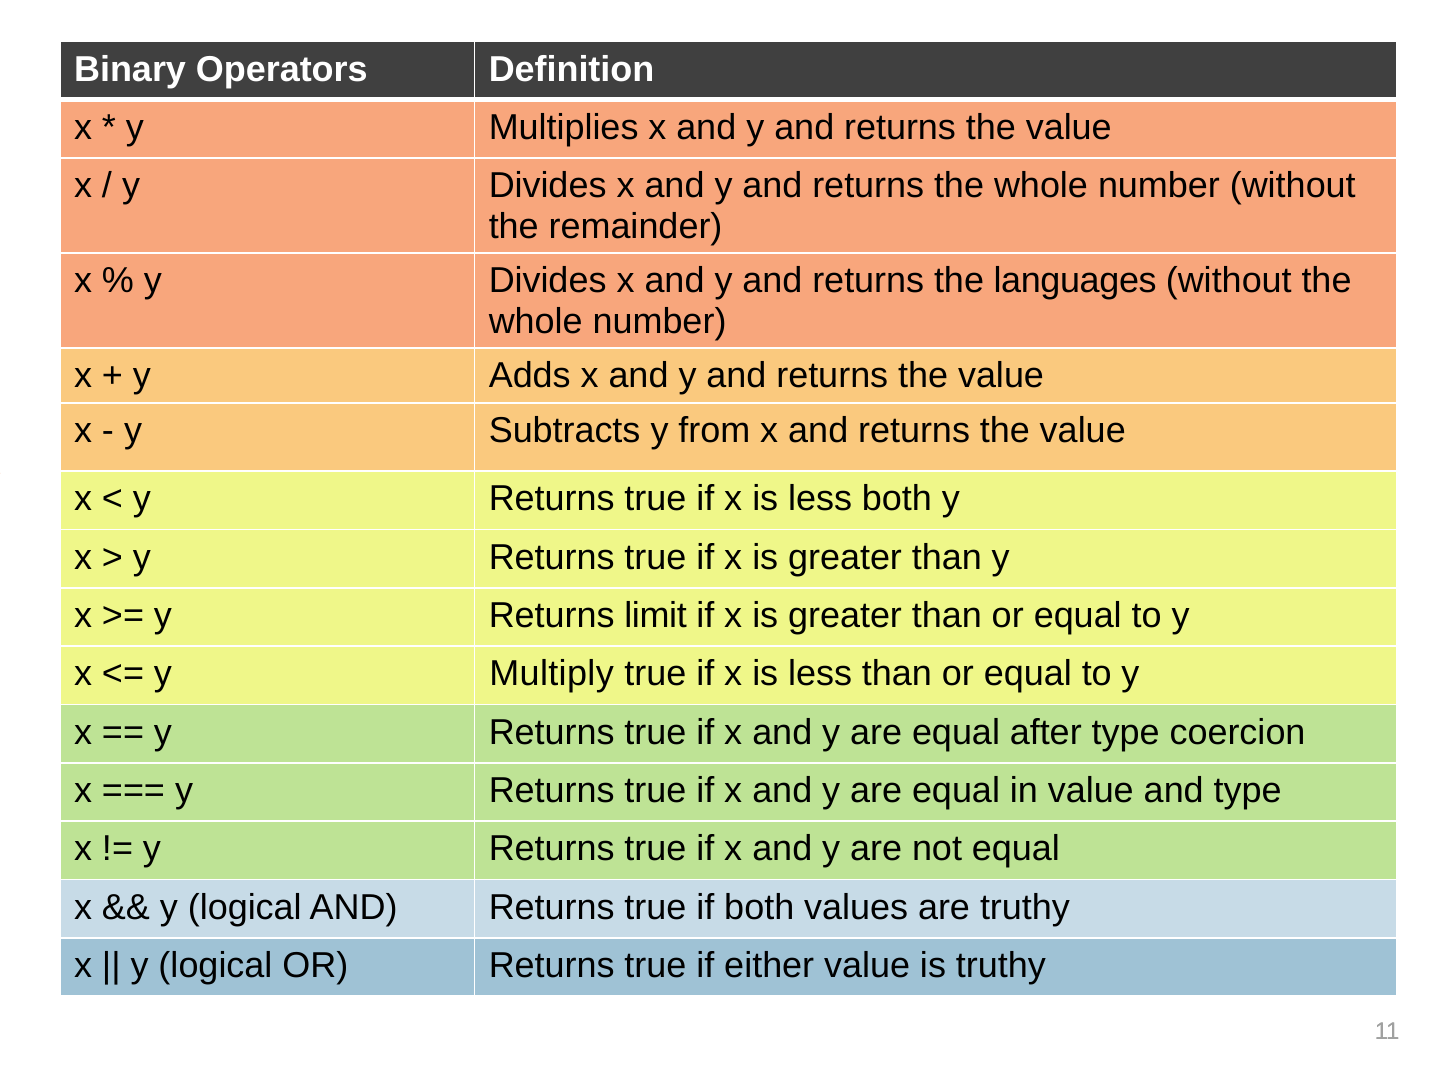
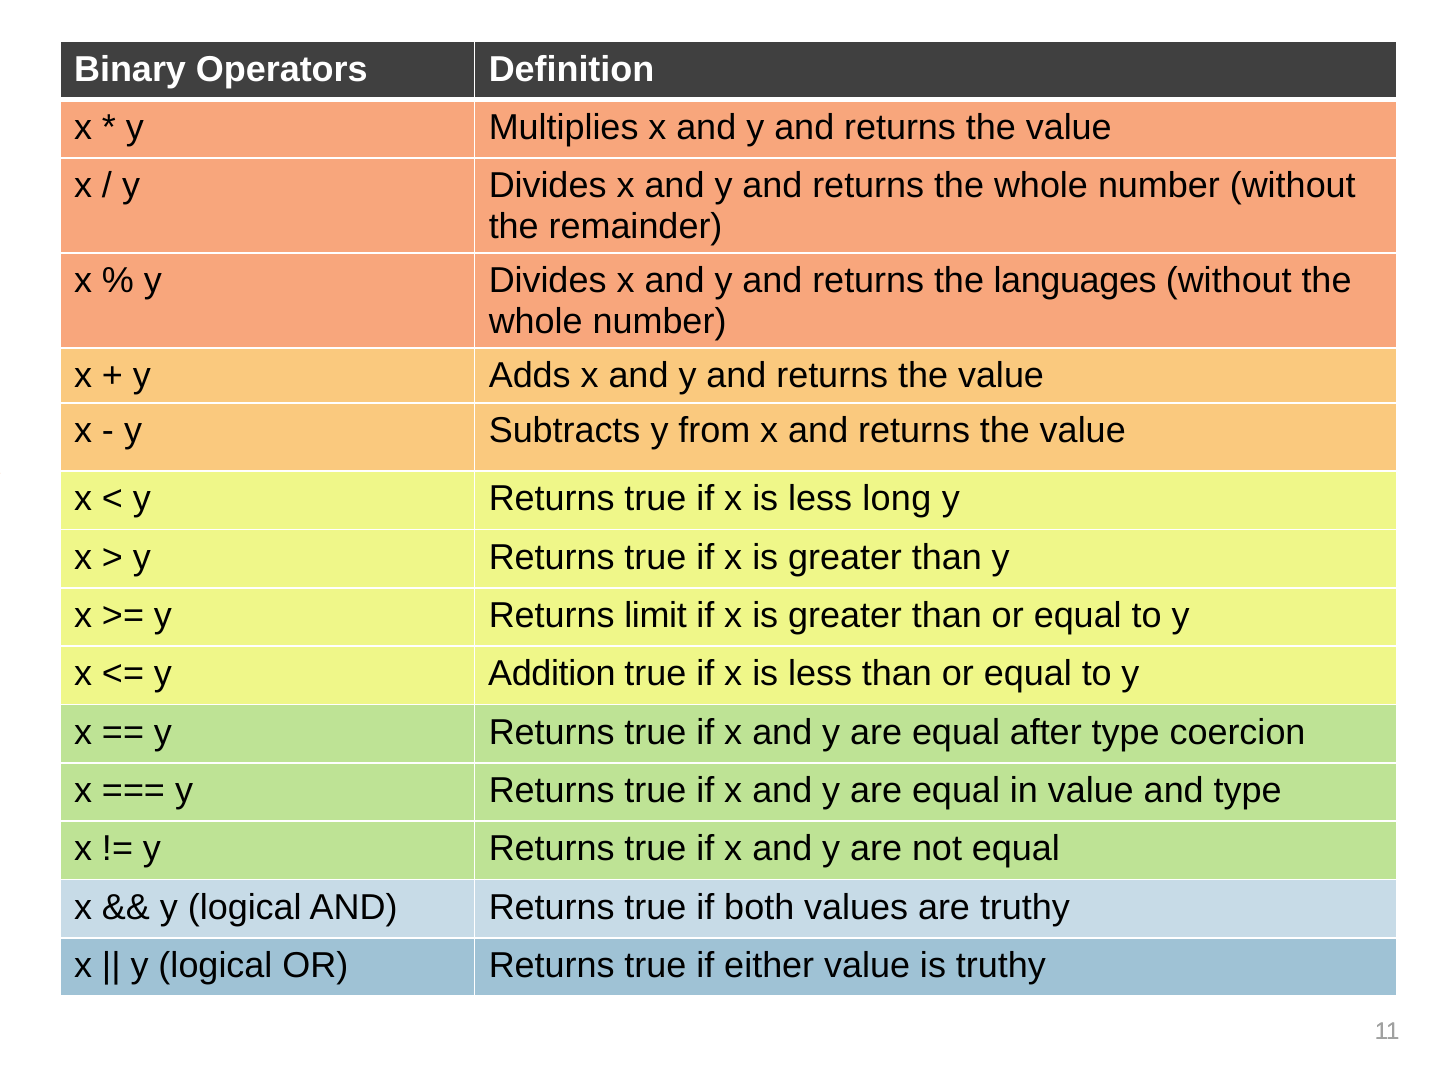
less both: both -> long (897, 499)
Multiply: Multiply -> Addition (552, 674)
